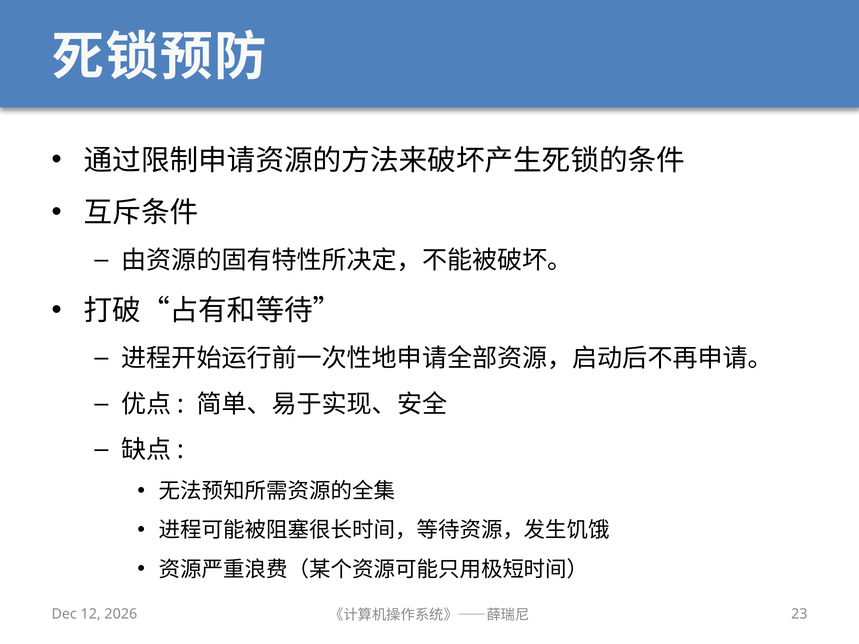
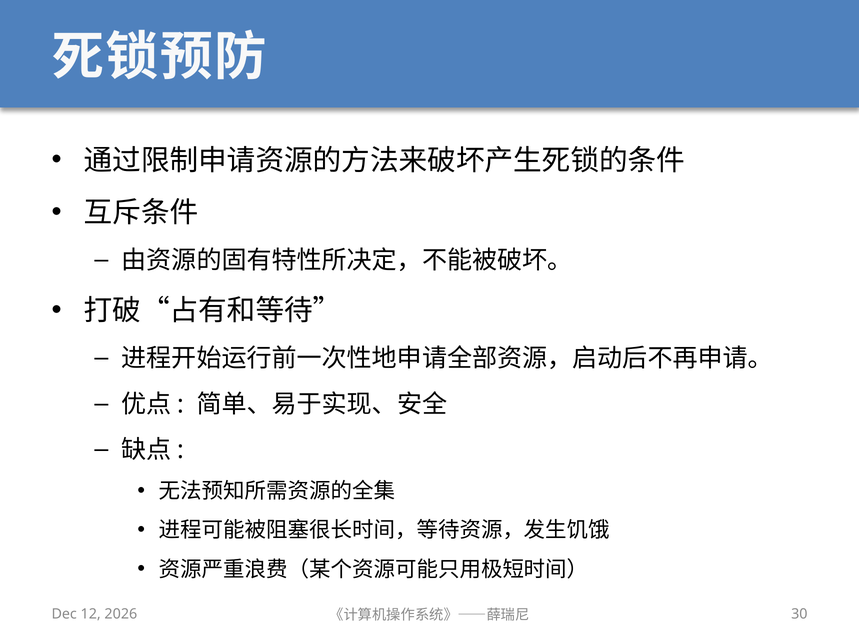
23: 23 -> 30 (799, 614)
